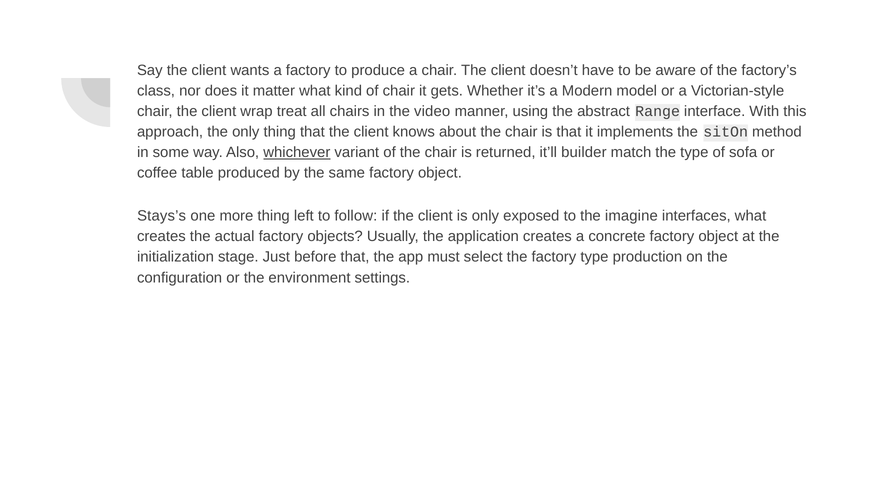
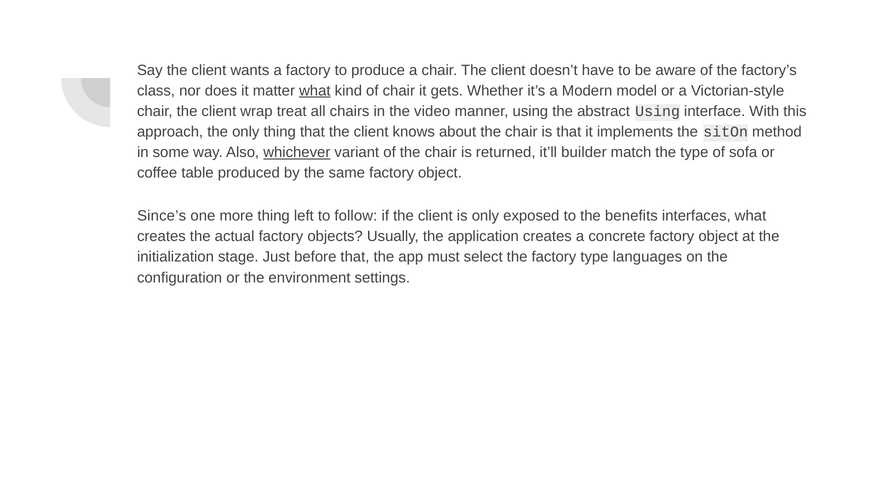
what underline: none -> present (315, 91)
abstract Range: Range -> Using (658, 111)
Stays’s: Stays’s -> Since’s (162, 216)
imagine: imagine -> benefits (631, 216)
production: production -> languages (647, 257)
